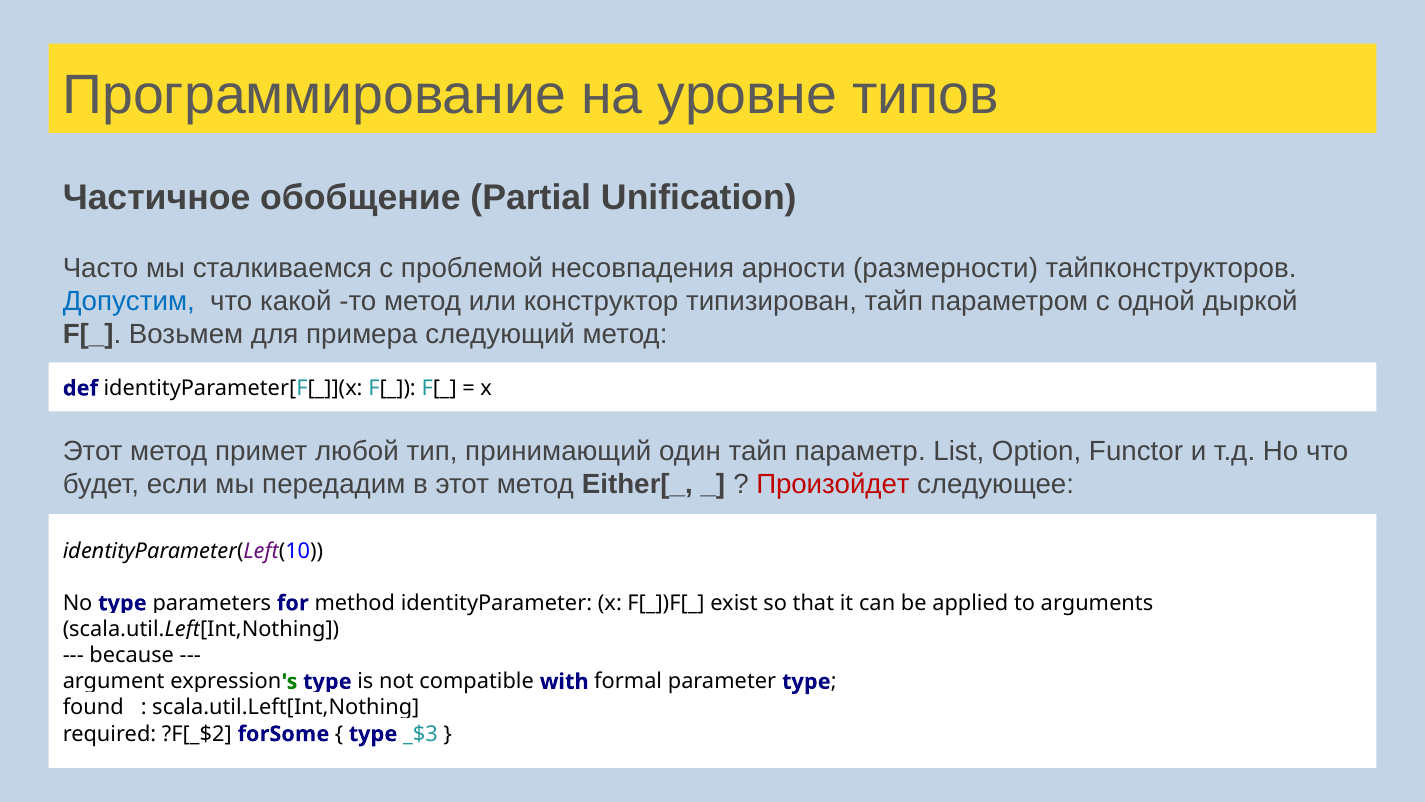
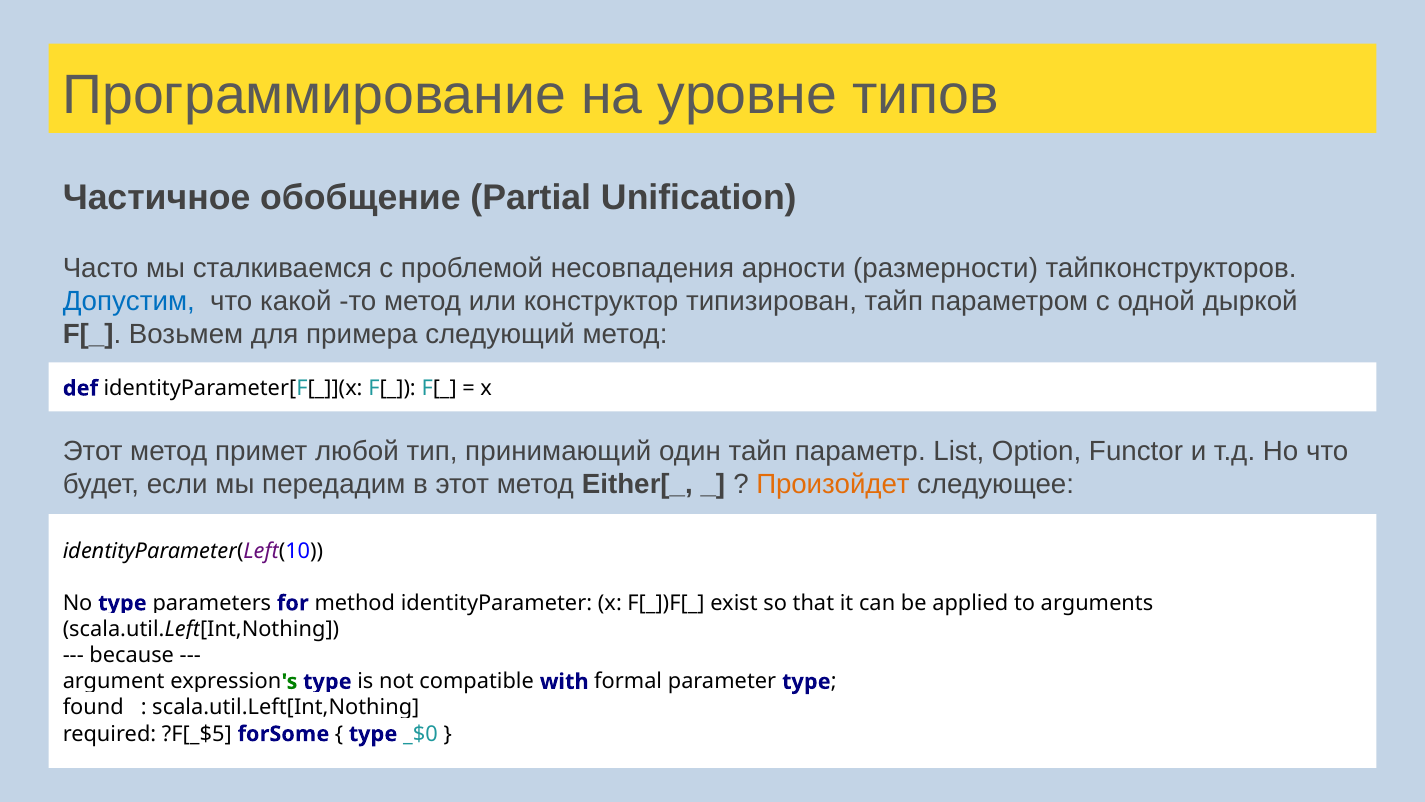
Произойдет colour: red -> orange (833, 484)
?F[_$2: ?F[_$2 -> ?F[_$5 (197, 734)
_$3: _$3 -> _$0 (420, 734)
